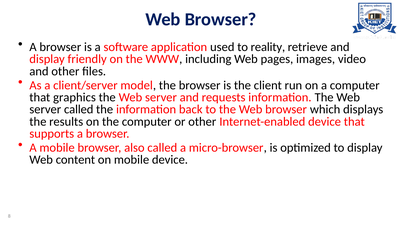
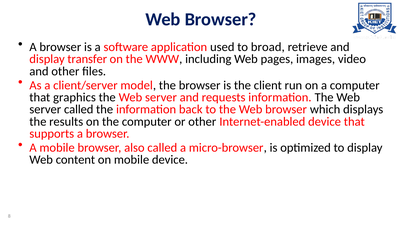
reality: reality -> broad (268, 47)
friendly: friendly -> transfer (87, 59)
